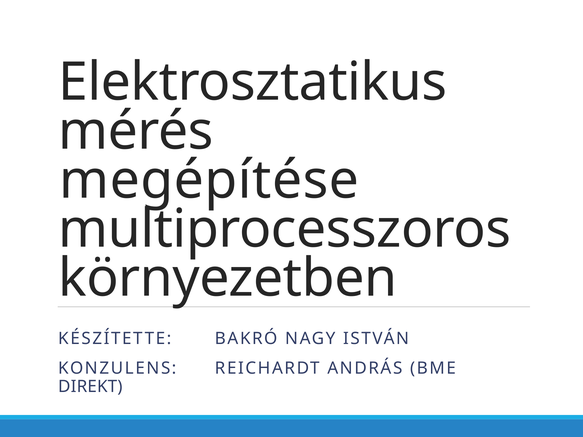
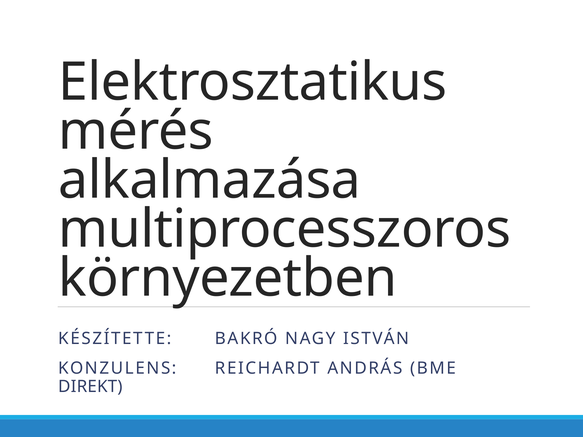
megépítése: megépítése -> alkalmazása (210, 180)
